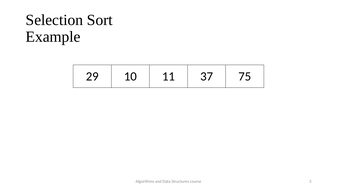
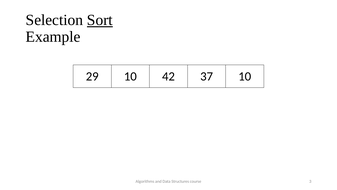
Sort underline: none -> present (100, 20)
11: 11 -> 42 (168, 76)
37 75: 75 -> 10 (245, 76)
